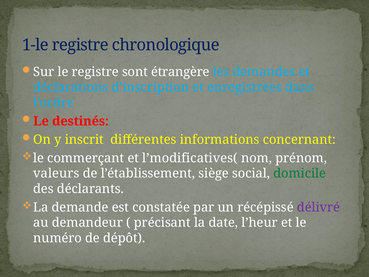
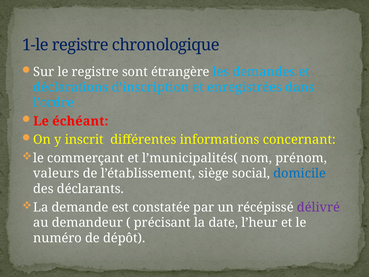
destinés: destinés -> échéant (80, 121)
l’modificatives(: l’modificatives( -> l’municipalités( (190, 158)
domicile colour: green -> blue (300, 173)
